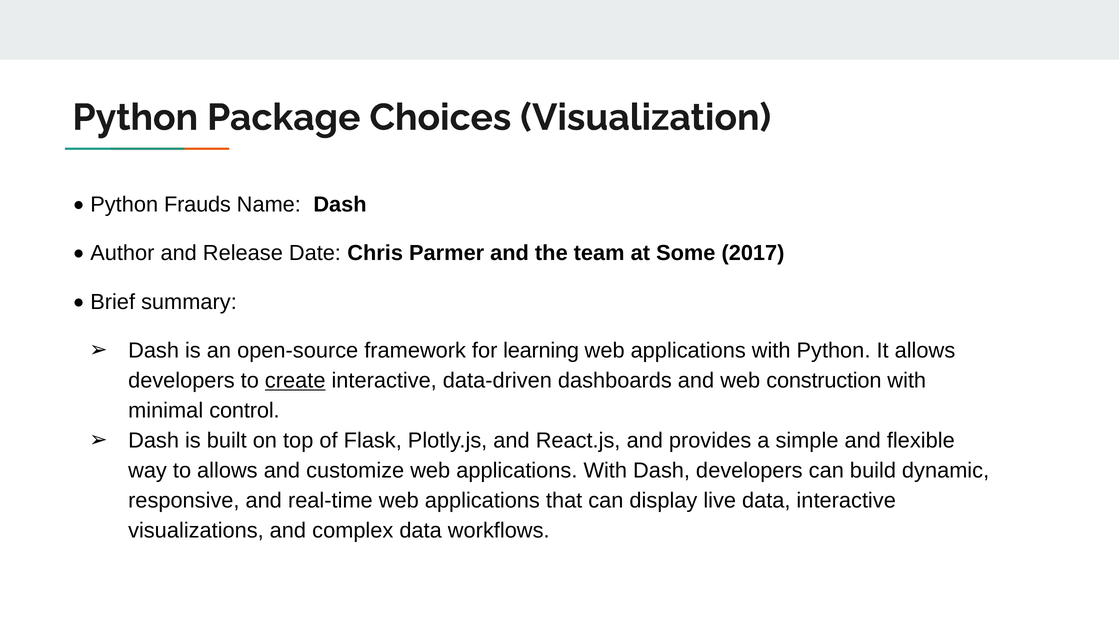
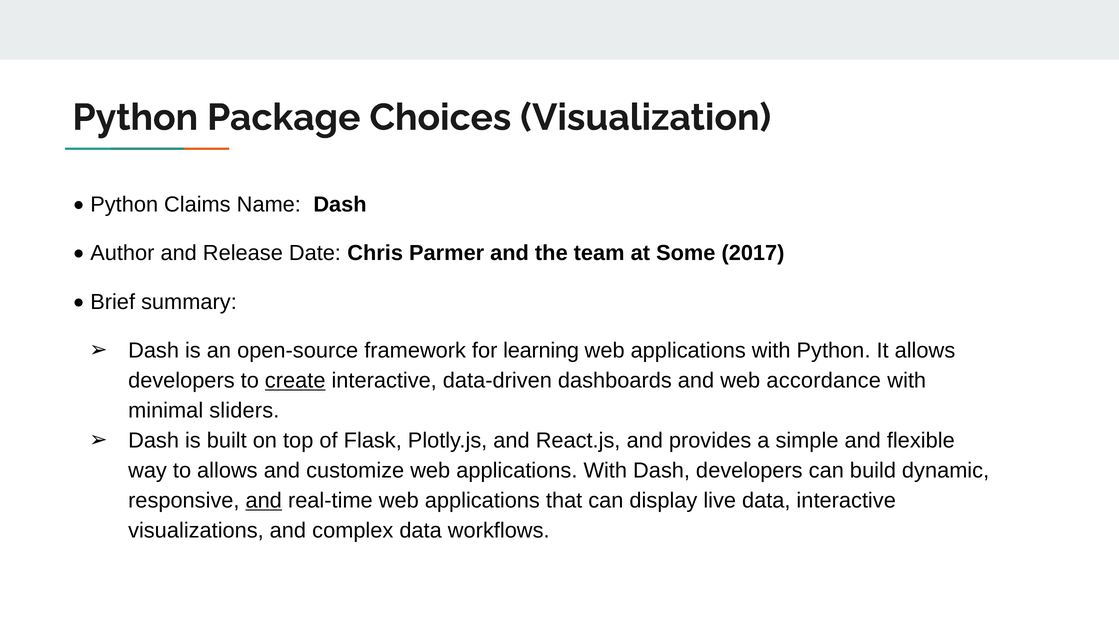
Frauds: Frauds -> Claims (197, 204)
construction: construction -> accordance (824, 380)
control: control -> sliders (244, 410)
and underline: none -> present (264, 500)
